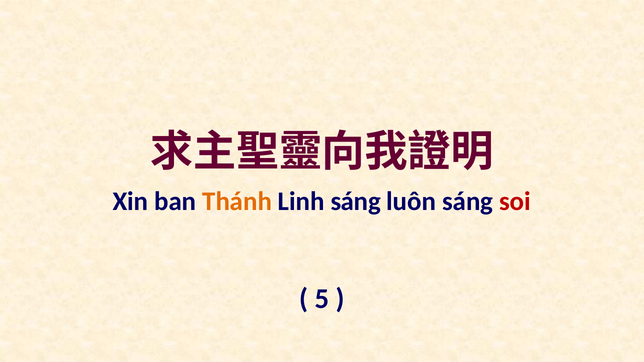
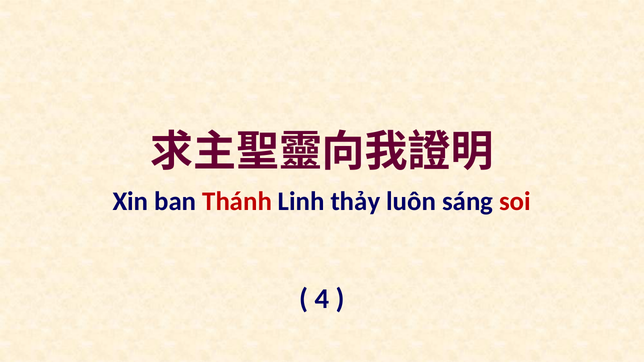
Thánh colour: orange -> red (237, 201)
Linh sáng: sáng -> thảy (355, 201)
5: 5 -> 4 (322, 299)
